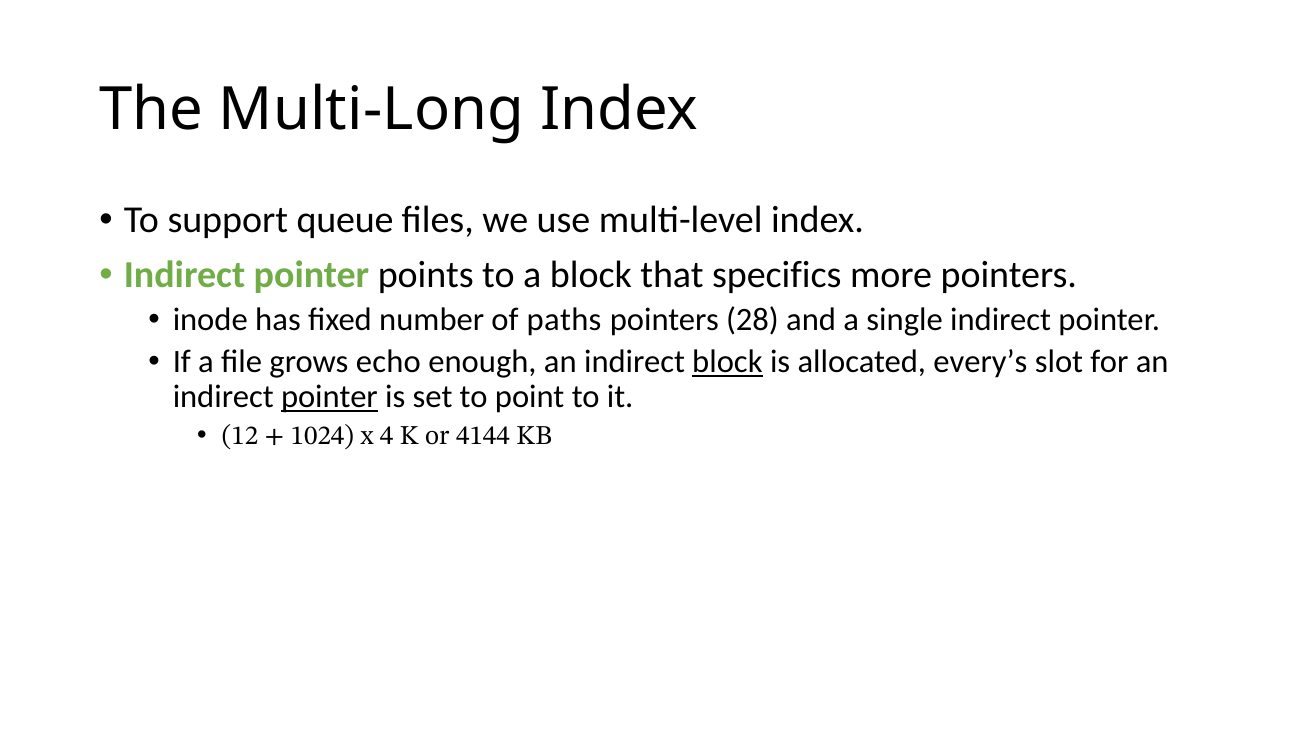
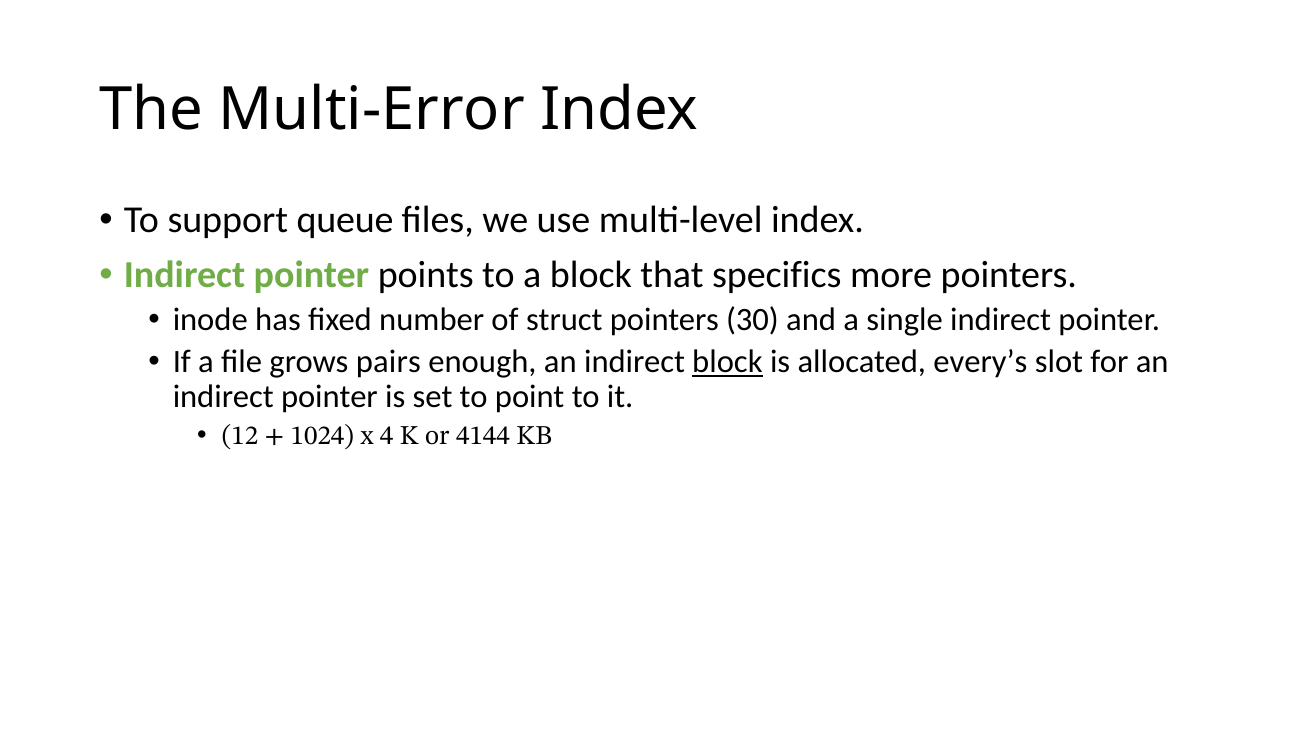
Multi-Long: Multi-Long -> Multi-Error (372, 110)
paths: paths -> struct (564, 320)
28: 28 -> 30 (752, 320)
echo: echo -> pairs (388, 362)
pointer underline: present -> none (329, 397)
